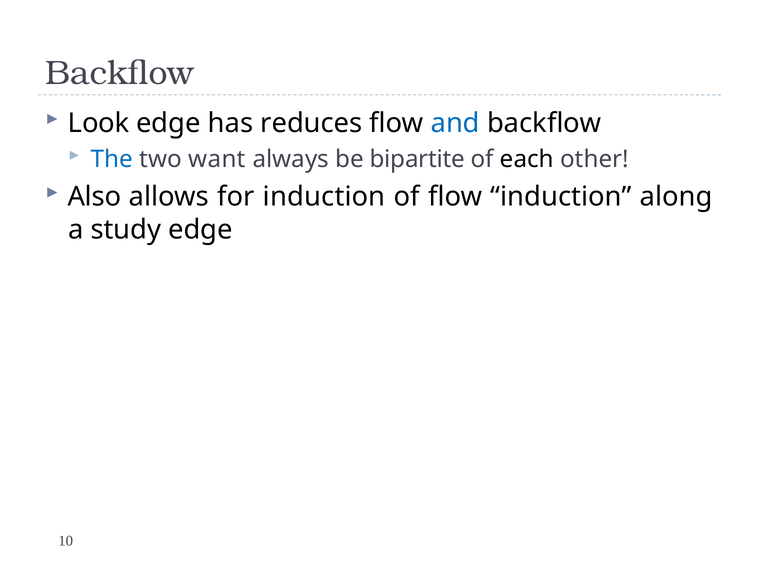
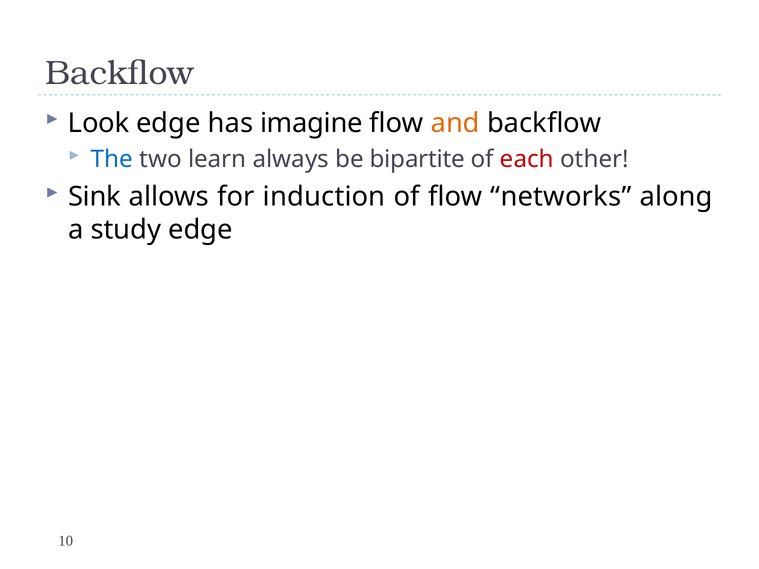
reduces: reduces -> imagine (311, 123)
and colour: blue -> orange (455, 123)
want: want -> learn (217, 159)
each colour: black -> red (527, 159)
Also: Also -> Sink (94, 197)
flow induction: induction -> networks (561, 197)
